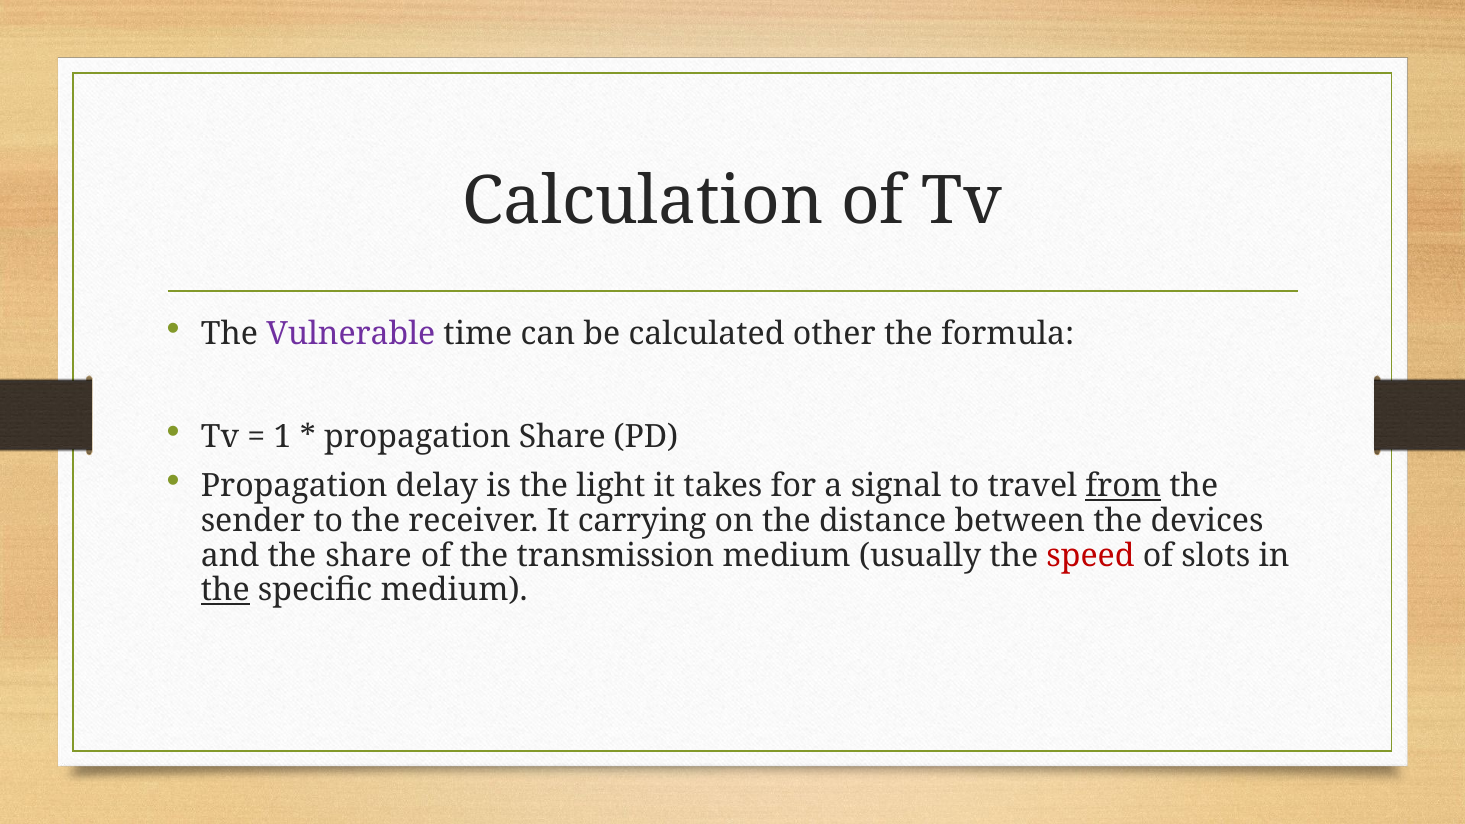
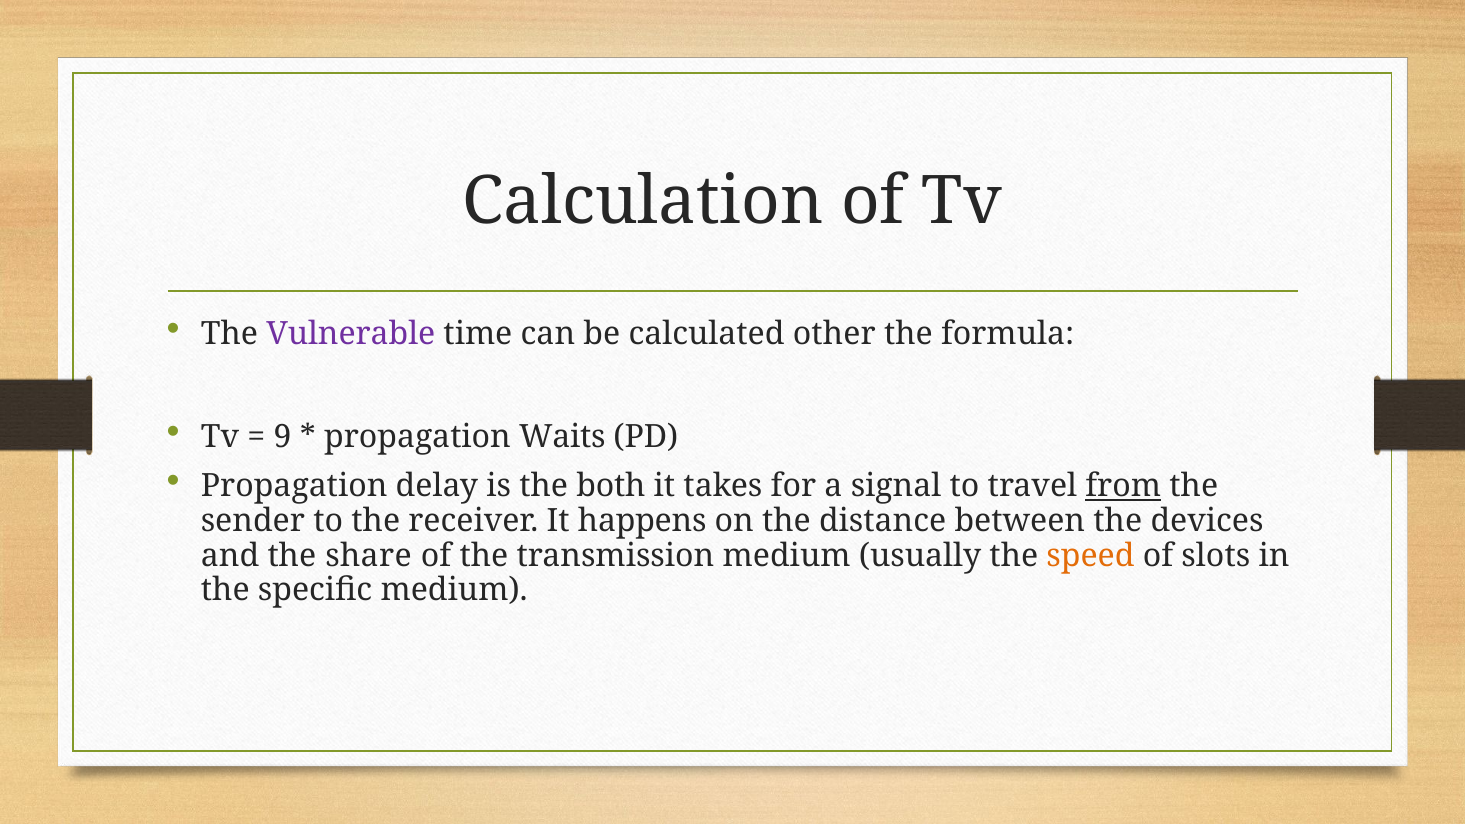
1: 1 -> 9 (283, 437)
propagation Share: Share -> Waits (562, 437)
light: light -> both (611, 486)
carrying: carrying -> happens (642, 521)
speed colour: red -> orange (1091, 555)
the underline: present -> none (225, 590)
